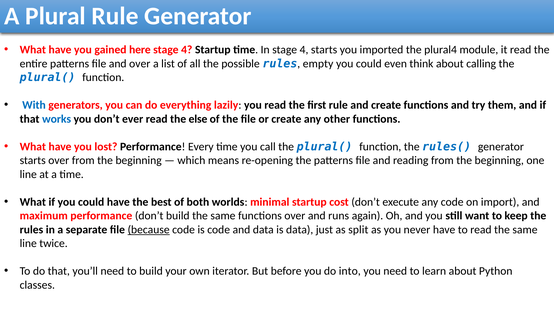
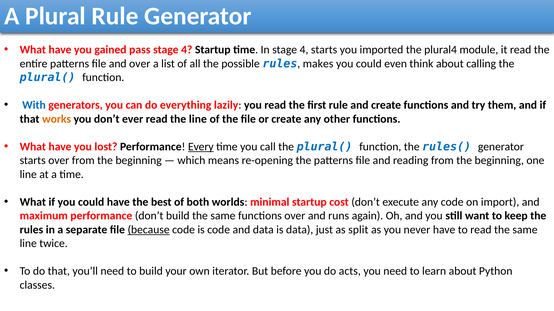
here: here -> pass (140, 50)
empty: empty -> makes (318, 64)
works colour: blue -> orange (57, 119)
the else: else -> line (198, 119)
Every underline: none -> present (201, 147)
into: into -> acts (350, 272)
